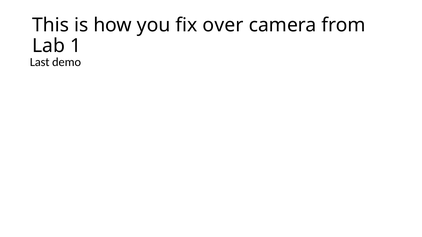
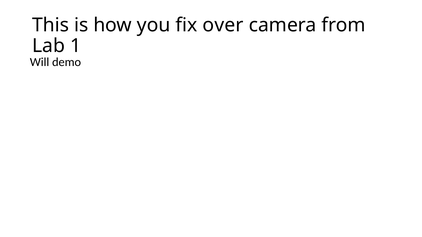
Last: Last -> Will (40, 62)
